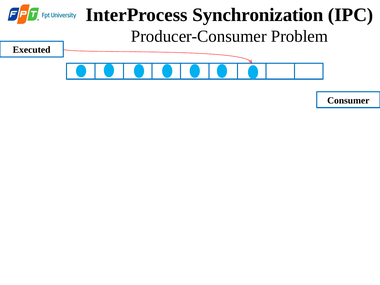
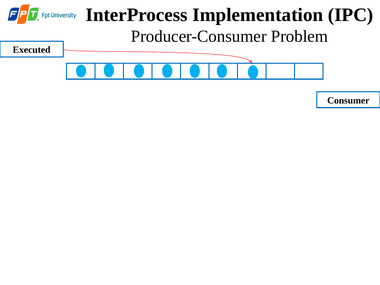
Synchronization: Synchronization -> Implementation (258, 15)
